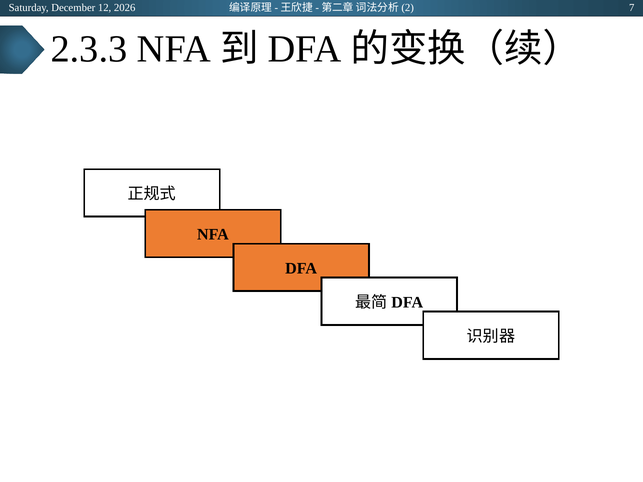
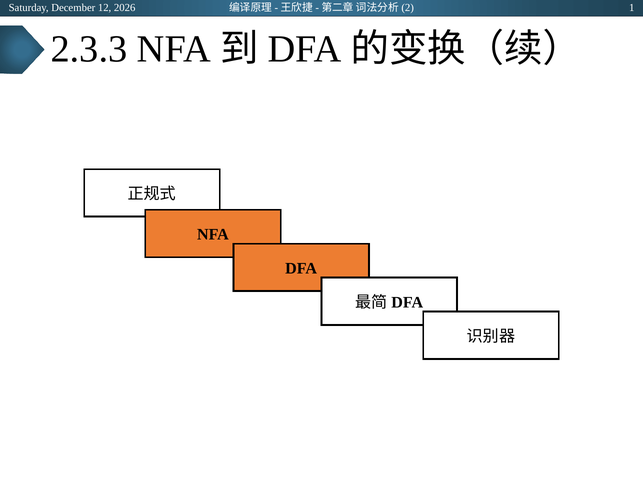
7: 7 -> 1 (632, 8)
